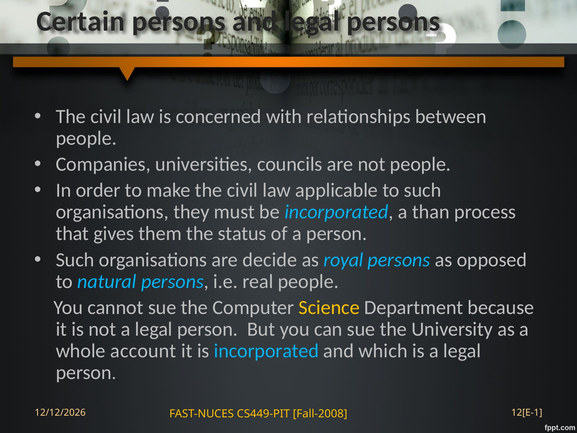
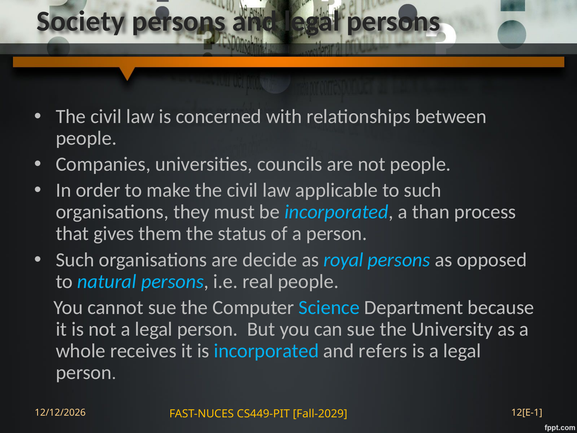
Certain: Certain -> Society (81, 21)
Science colour: yellow -> light blue (329, 307)
account: account -> receives (143, 351)
which: which -> refers (383, 351)
Fall-2008: Fall-2008 -> Fall-2029 (320, 413)
